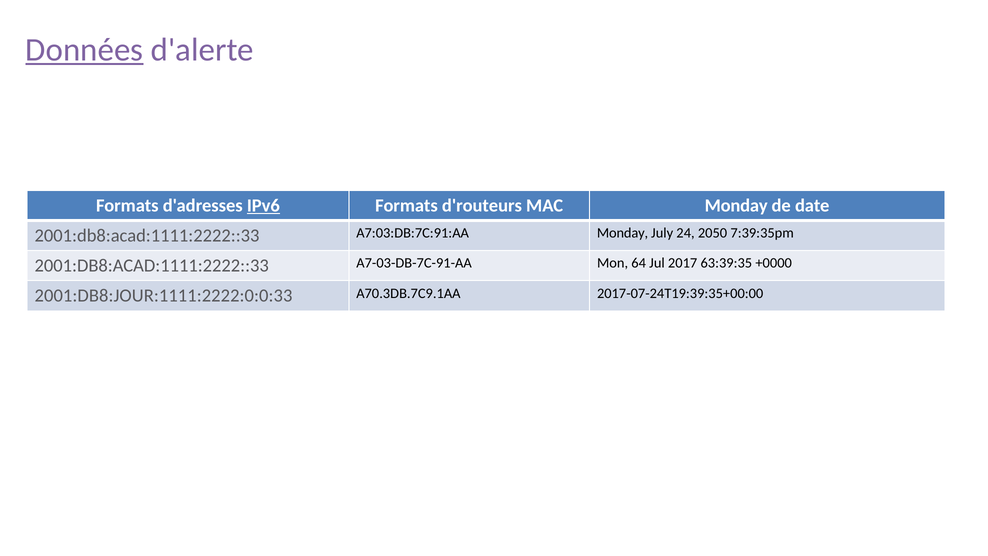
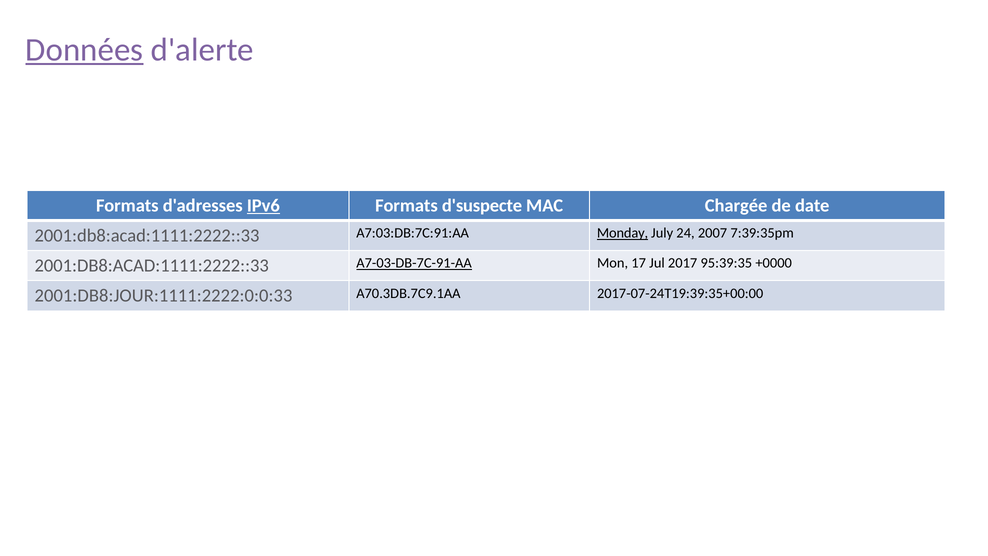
d'routeurs: d'routeurs -> d'suspecte (482, 206)
MAC Monday: Monday -> Chargée (736, 206)
Monday underline: none -> present (623, 233)
2050: 2050 -> 2007 (713, 233)
A7-03-DB-7C-91-AA underline: none -> present (414, 263)
64: 64 -> 17 (639, 263)
63:39:35: 63:39:35 -> 95:39:35 (726, 263)
